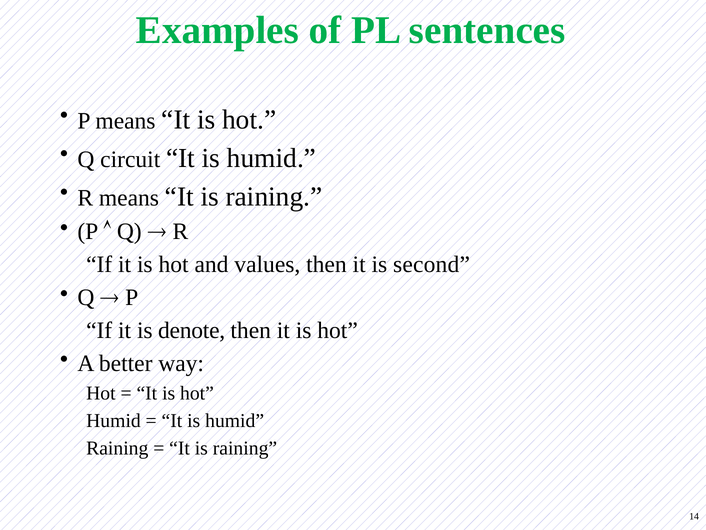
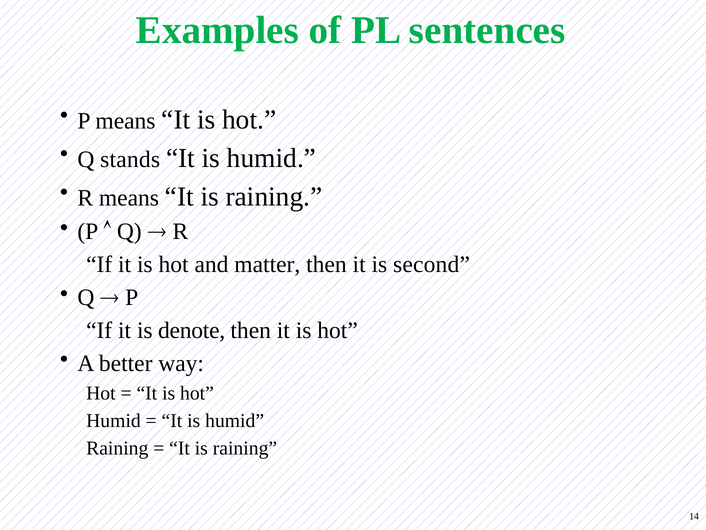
circuit: circuit -> stands (130, 159)
values: values -> matter (267, 264)
